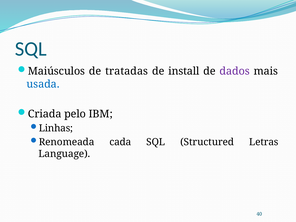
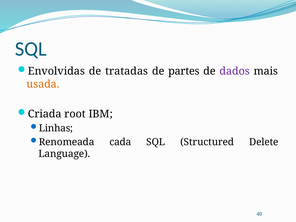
Maiúsculos: Maiúsculos -> Envolvidas (56, 71)
install: install -> partes (184, 71)
usada colour: blue -> orange (43, 84)
pelo: pelo -> root (75, 114)
Letras: Letras -> Delete (264, 142)
